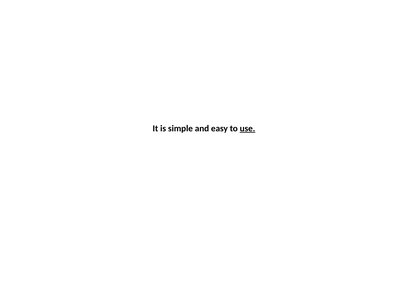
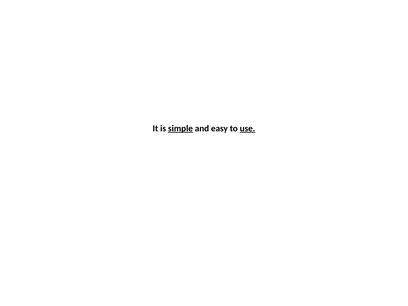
simple underline: none -> present (180, 128)
